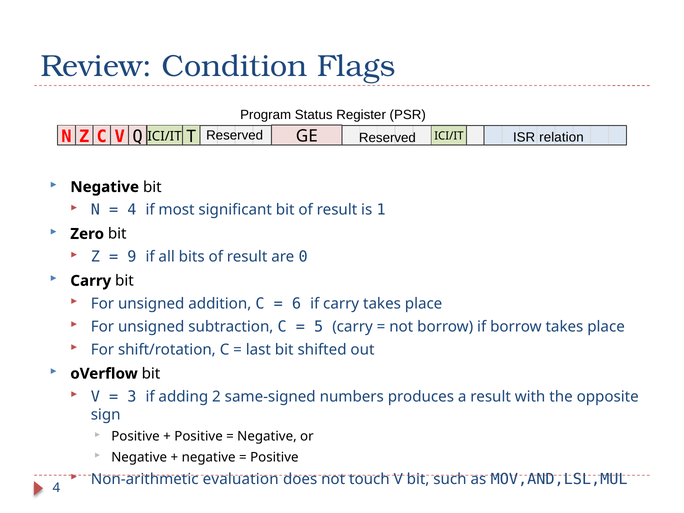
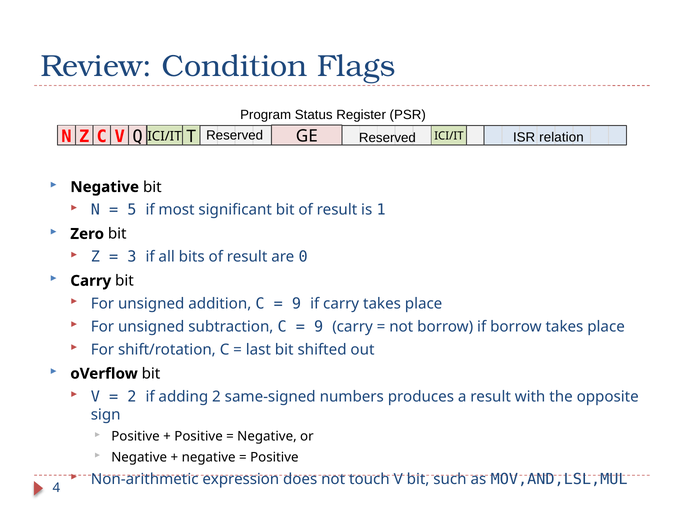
4: 4 -> 5 (132, 210)
9: 9 -> 3 (132, 257)
6: 6 -> 9 (296, 304)
5: 5 -> 9 (319, 327)
3: 3 -> 2 (132, 397)
evaluation: evaluation -> expression (241, 479)
